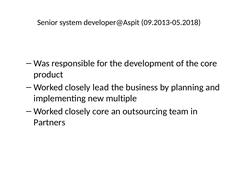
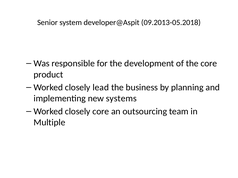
multiple: multiple -> systems (121, 99)
Partners: Partners -> Multiple (49, 123)
